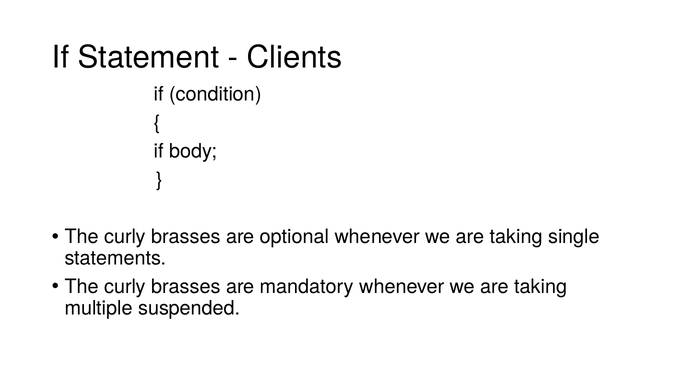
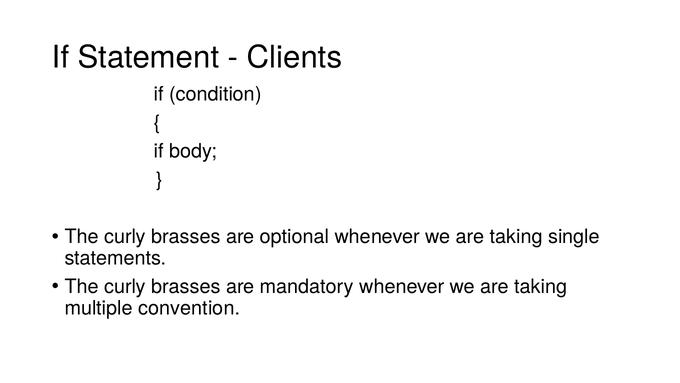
suspended: suspended -> convention (189, 308)
